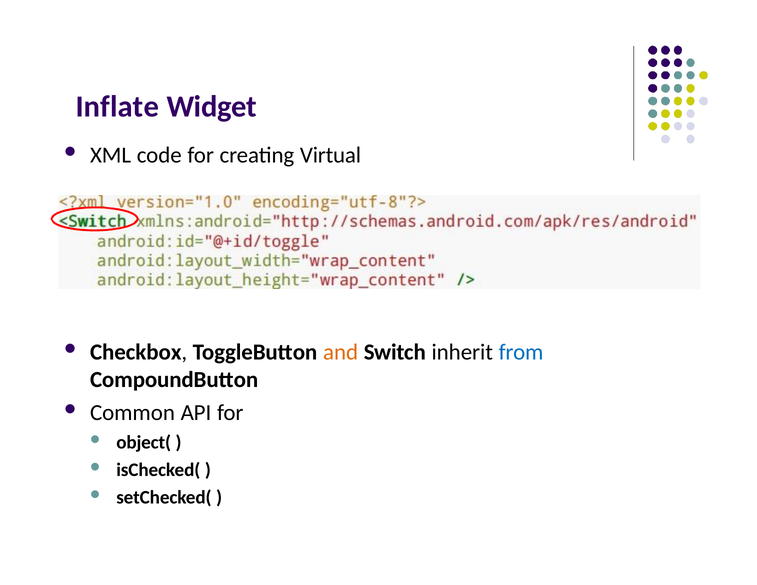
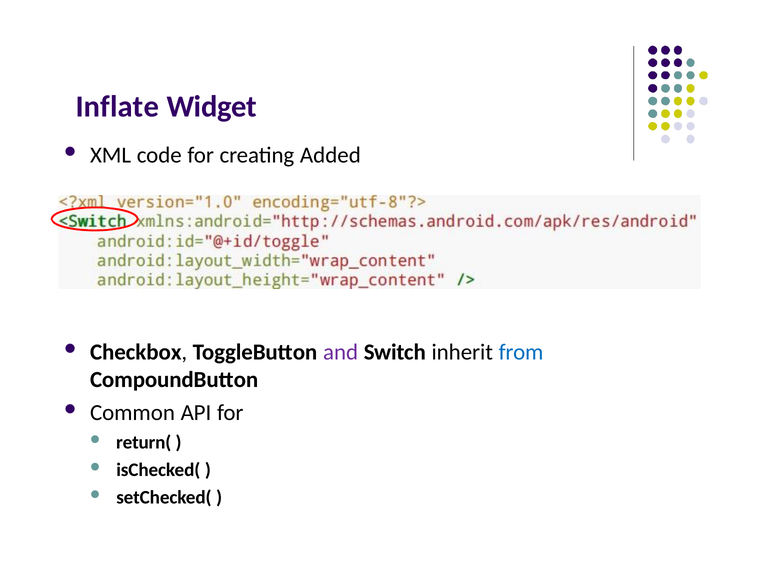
Virtual: Virtual -> Added (330, 155)
and colour: orange -> purple (341, 352)
object(: object( -> return( (144, 443)
